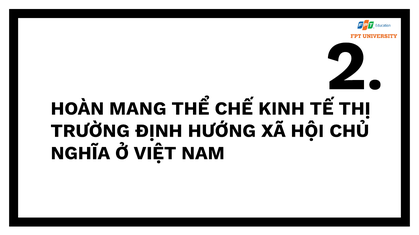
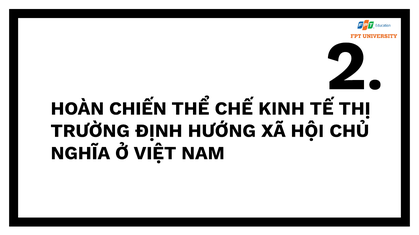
MANG: MANG -> CHIẾN (138, 109)
